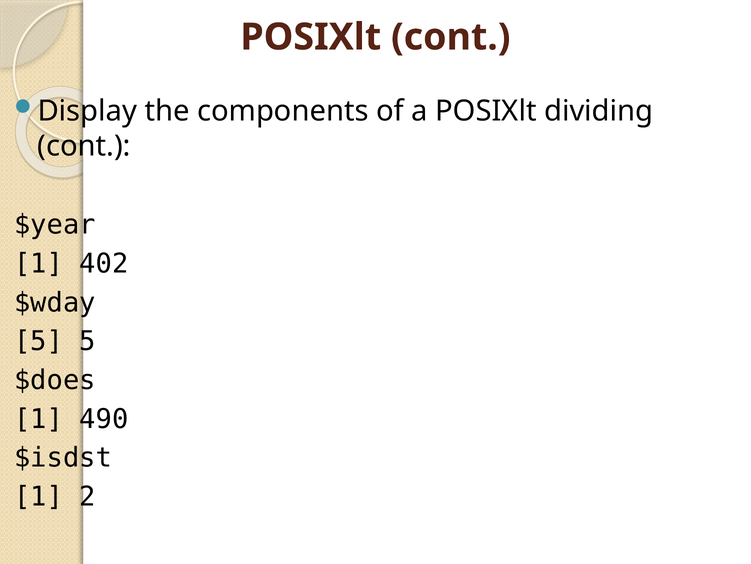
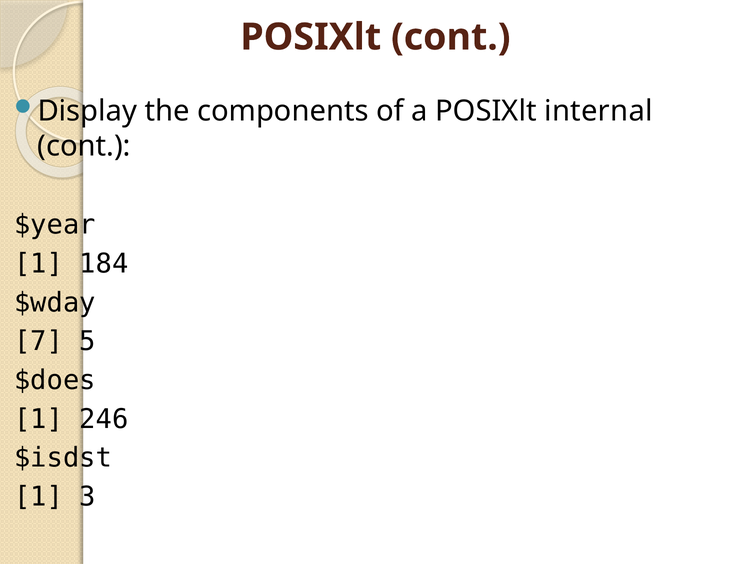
dividing: dividing -> internal (599, 111)
402: 402 -> 184 (104, 263)
5: 5 -> 7 (39, 341)
490: 490 -> 246 (104, 419)
2: 2 -> 3 (88, 496)
